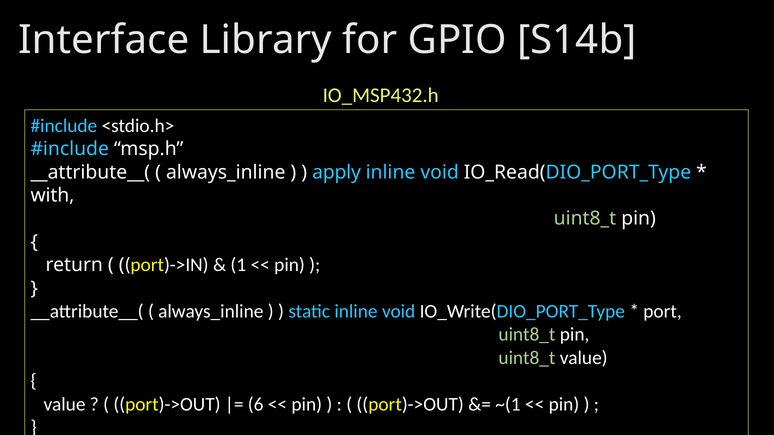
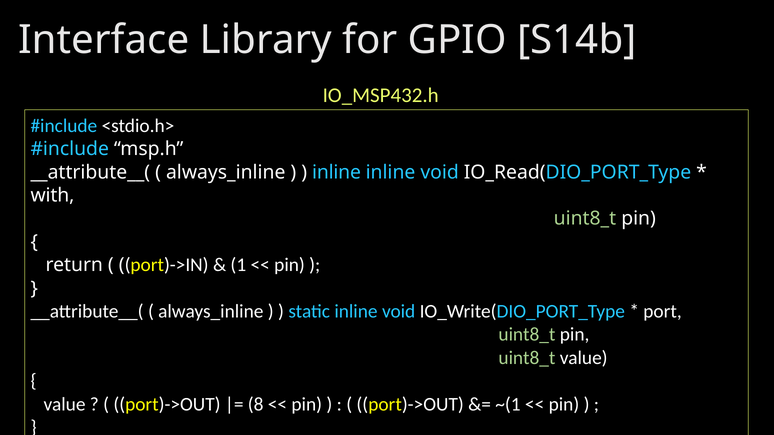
apply: apply -> inline (337, 172)
6: 6 -> 8 (256, 404)
